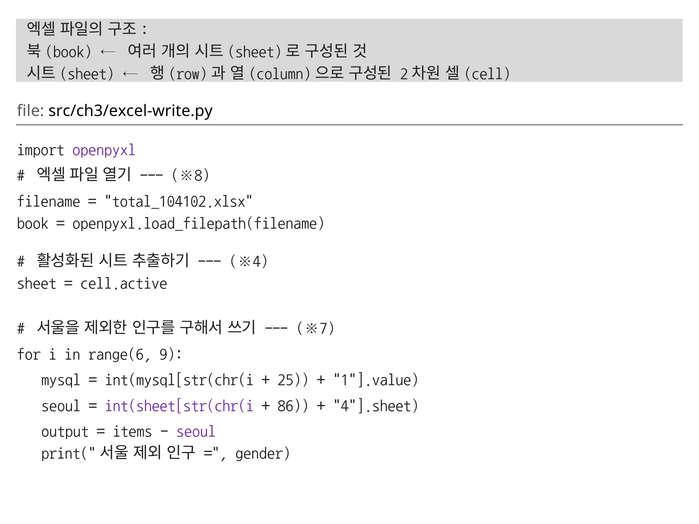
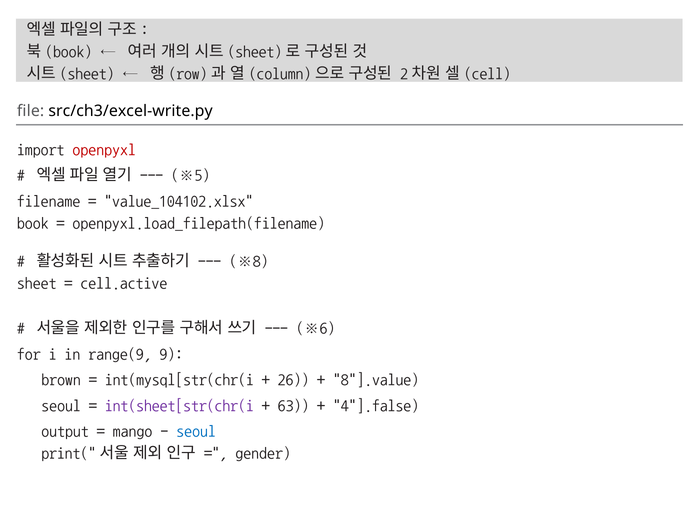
openpyxl colour: purple -> red (104, 150)
※8: ※8 -> ※5 (191, 175)
total_104102.xlsx: total_104102.xlsx -> value_104102.xlsx (179, 201)
※4: ※4 -> ※8 (249, 261)
※7: ※7 -> ※6 (316, 328)
range(6: range(6 -> range(9 (120, 354)
mysql: mysql -> brown (61, 380)
25: 25 -> 26 (293, 380)
1"].value: 1"].value -> 8"].value (376, 380)
86: 86 -> 63 (293, 406)
4"].sheet: 4"].sheet -> 4"].false (376, 406)
items: items -> mango (133, 431)
seoul colour: purple -> blue (196, 431)
